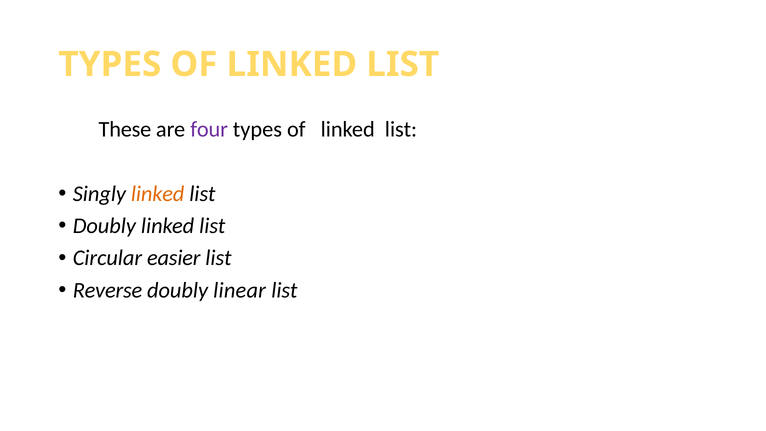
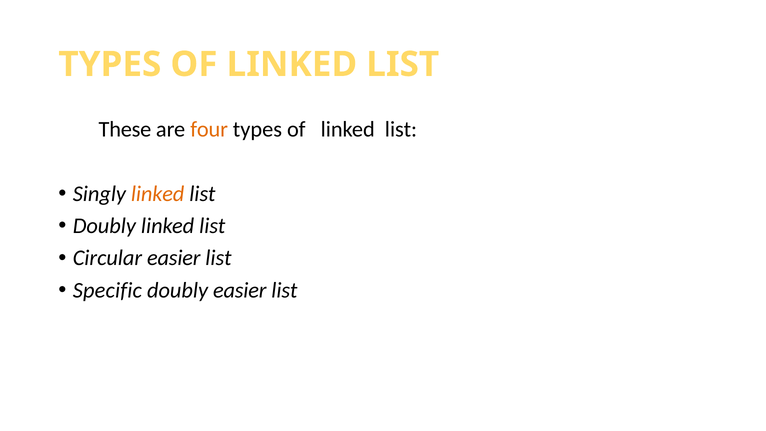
four colour: purple -> orange (209, 130)
Reverse: Reverse -> Specific (107, 290)
doubly linear: linear -> easier (240, 290)
